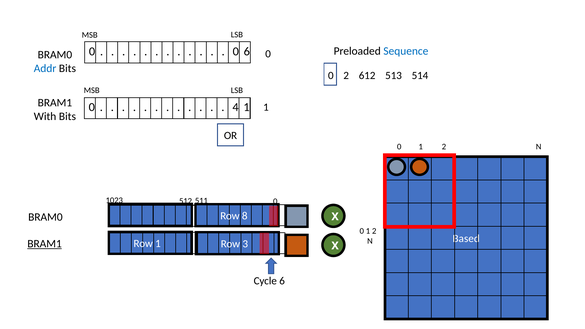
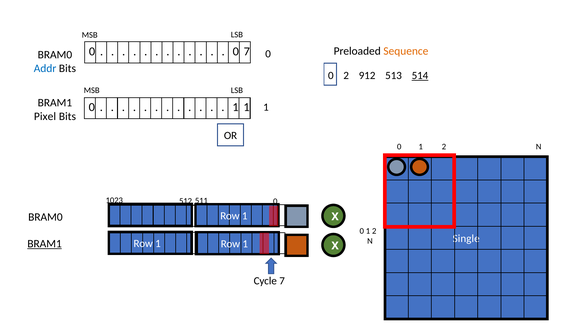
Sequence colour: blue -> orange (406, 51)
0 6: 6 -> 7 (247, 52)
612: 612 -> 912 (367, 76)
514 underline: none -> present (420, 76)
4: 4 -> 1 (236, 107)
With: With -> Pixel (45, 116)
8: 8 -> 1 (245, 216)
Based: Based -> Single (466, 239)
3: 3 -> 1 (245, 244)
Cycle 6: 6 -> 7 (282, 281)
